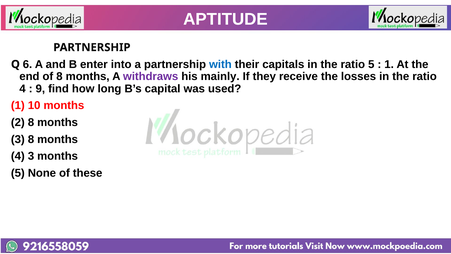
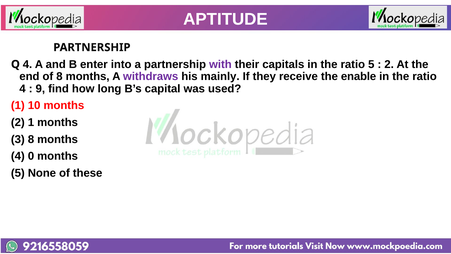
Q 6: 6 -> 4 (27, 64)
with colour: blue -> purple (220, 64)
1: 1 -> 2 (389, 64)
losses: losses -> enable (359, 76)
2 8: 8 -> 1 (31, 122)
4 3: 3 -> 0 (31, 156)
